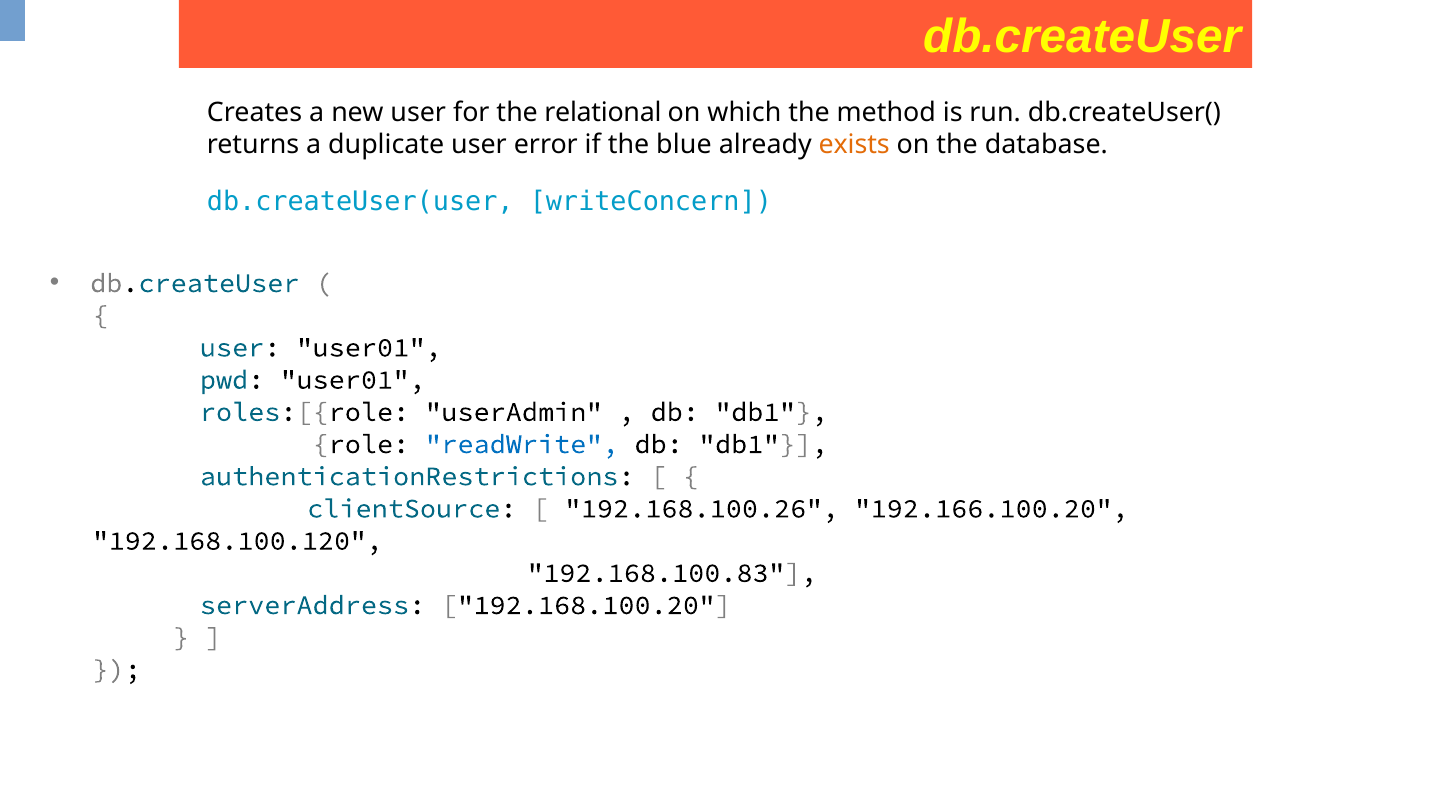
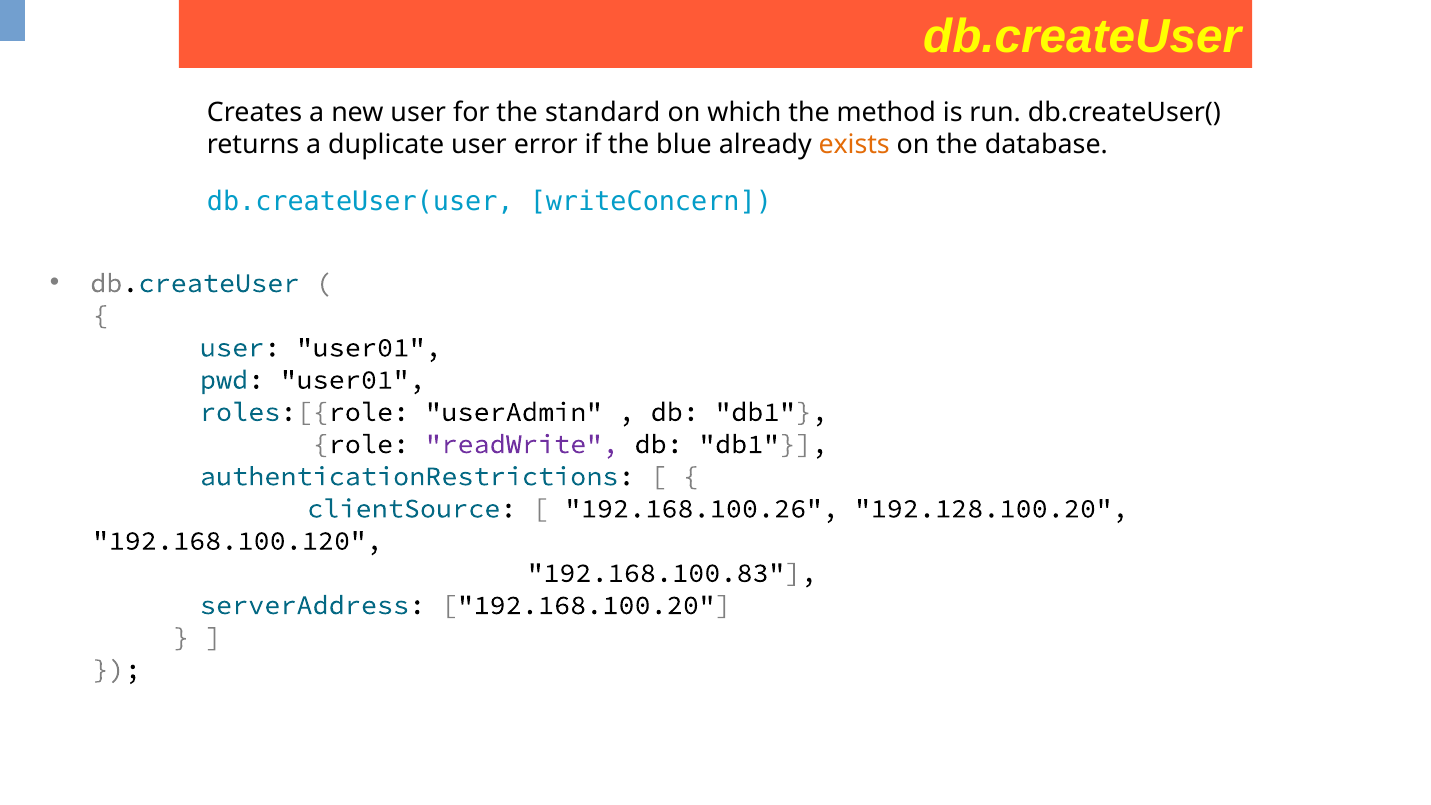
relational: relational -> standard (603, 113)
readWrite colour: blue -> purple (522, 444)
192.166.100.20: 192.166.100.20 -> 192.128.100.20 (991, 509)
